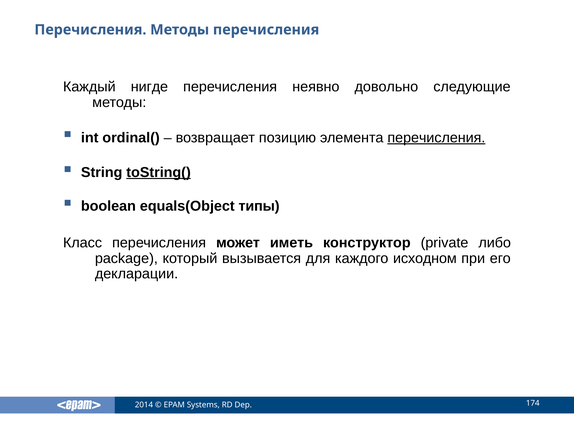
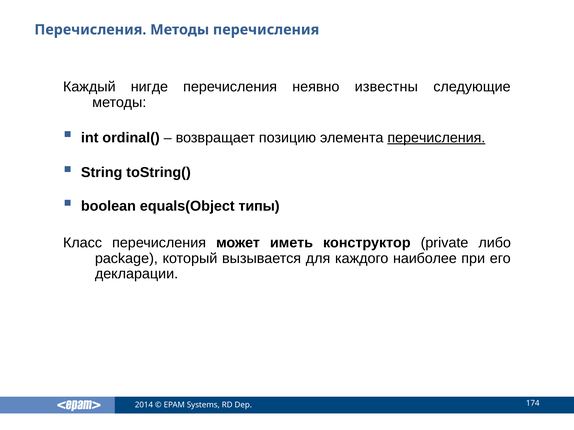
довольно: довольно -> известны (386, 87)
toString( underline: present -> none (159, 173)
исходном: исходном -> наиболее (425, 259)
